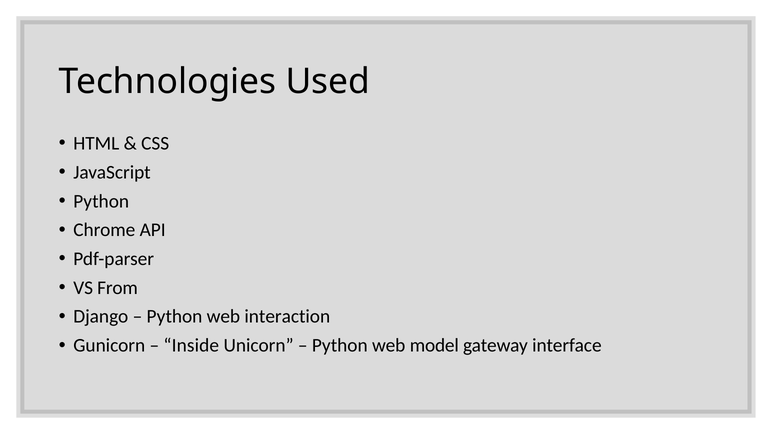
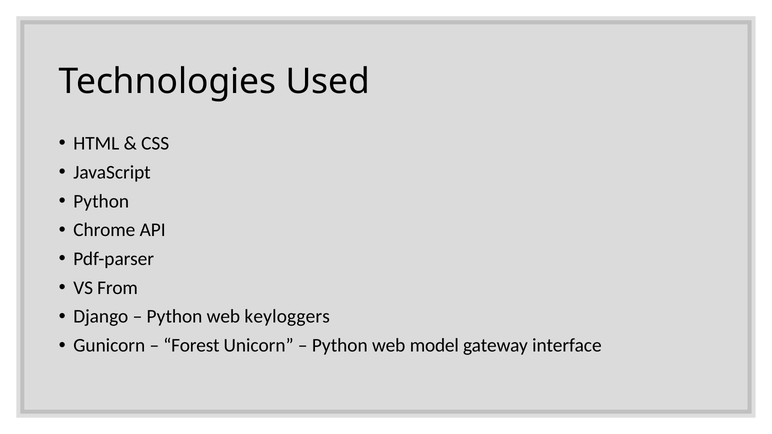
interaction: interaction -> keyloggers (287, 317)
Inside: Inside -> Forest (191, 346)
